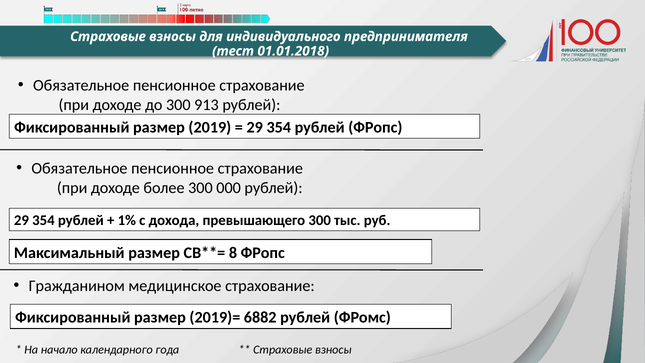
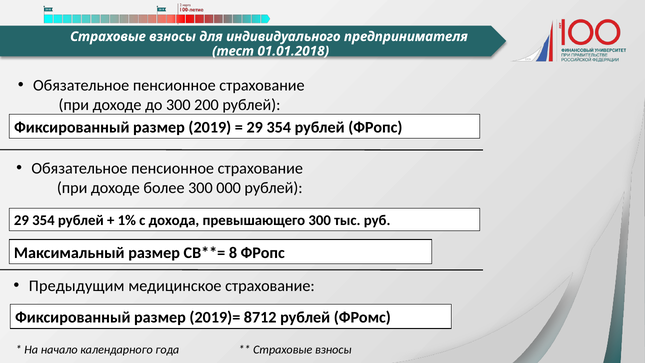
913: 913 -> 200 (206, 105)
Гражданином: Гражданином -> Предыдущим (77, 286)
6882: 6882 -> 8712 (260, 317)
